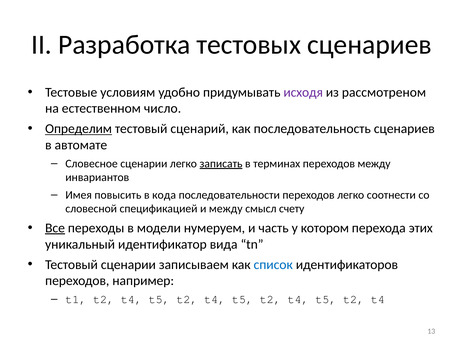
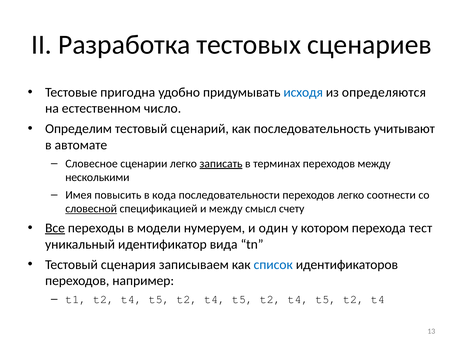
условиям: условиям -> пригодна (128, 92)
исходя colour: purple -> blue (303, 92)
рассмотреном: рассмотреном -> определяются (384, 92)
Определим underline: present -> none (79, 129)
последовательность сценариев: сценариев -> учитывают (404, 129)
инвариантов: инвариантов -> несколькими (97, 178)
словесной underline: none -> present (91, 209)
часть: часть -> один (273, 228)
этих: этих -> тест (421, 228)
Тестовый сценарии: сценарии -> сценария (128, 265)
